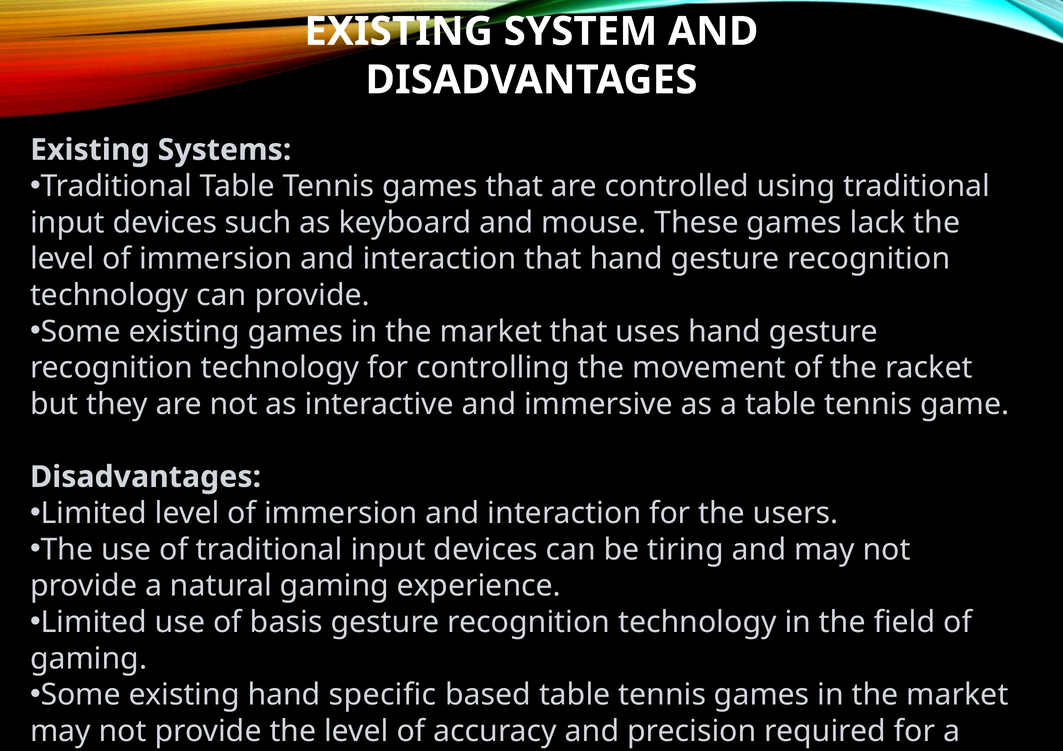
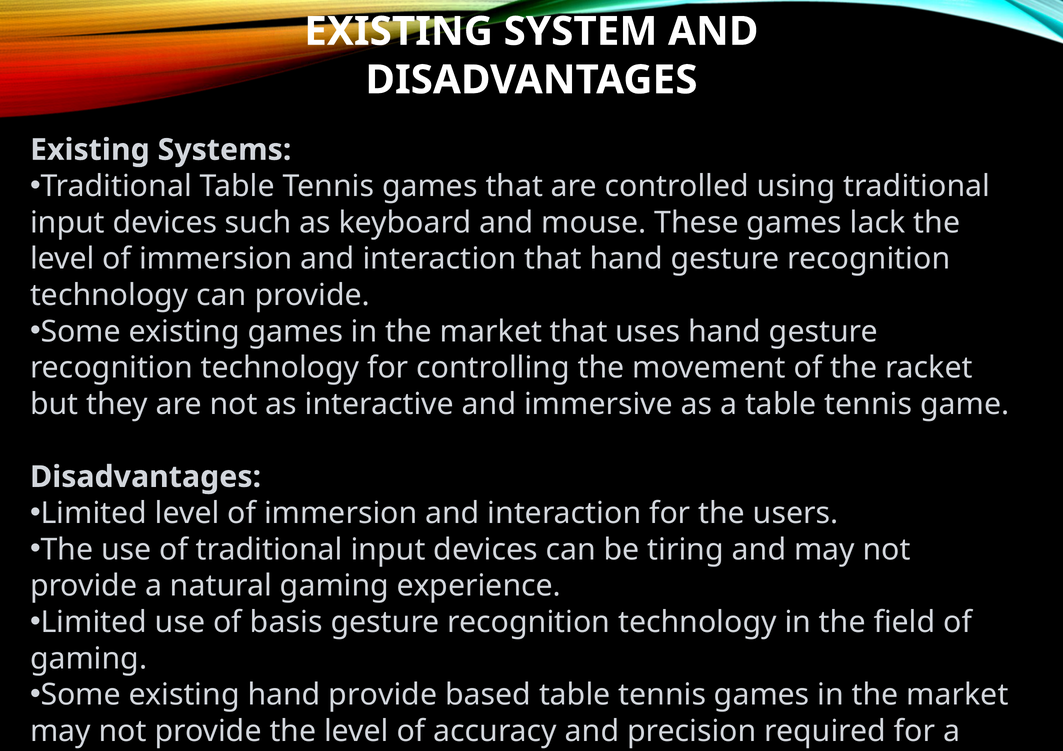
hand specific: specific -> provide (383, 695)
